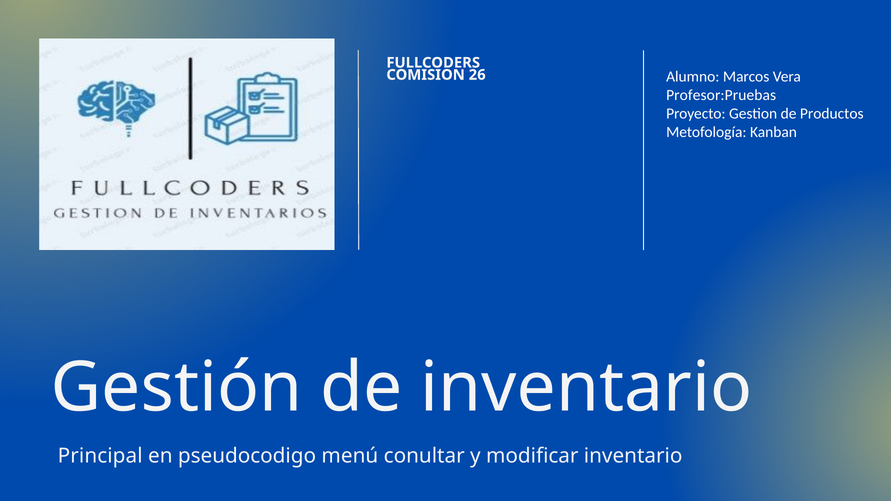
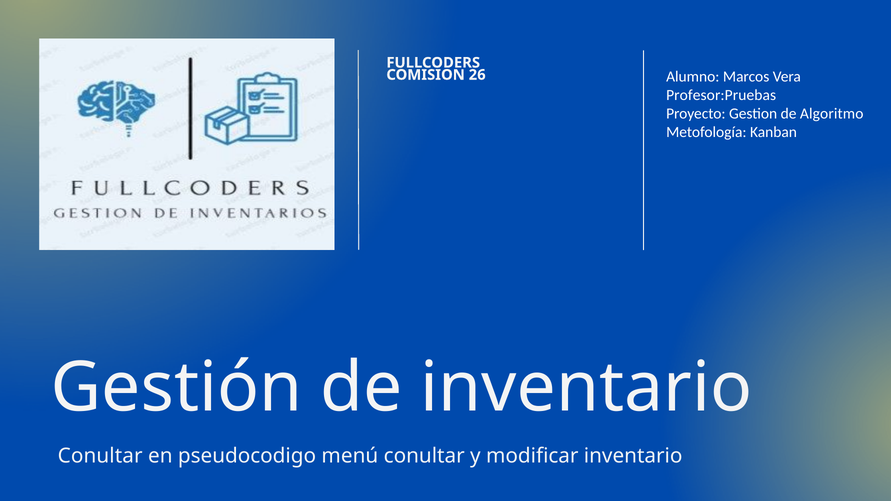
Productos: Productos -> Algoritmo (832, 114)
Principal: Principal -> Conultar (100, 456)
